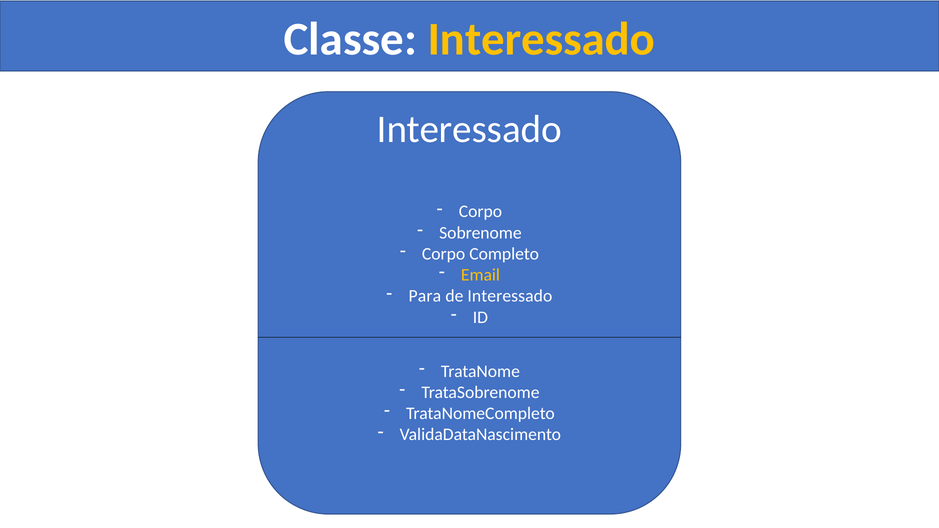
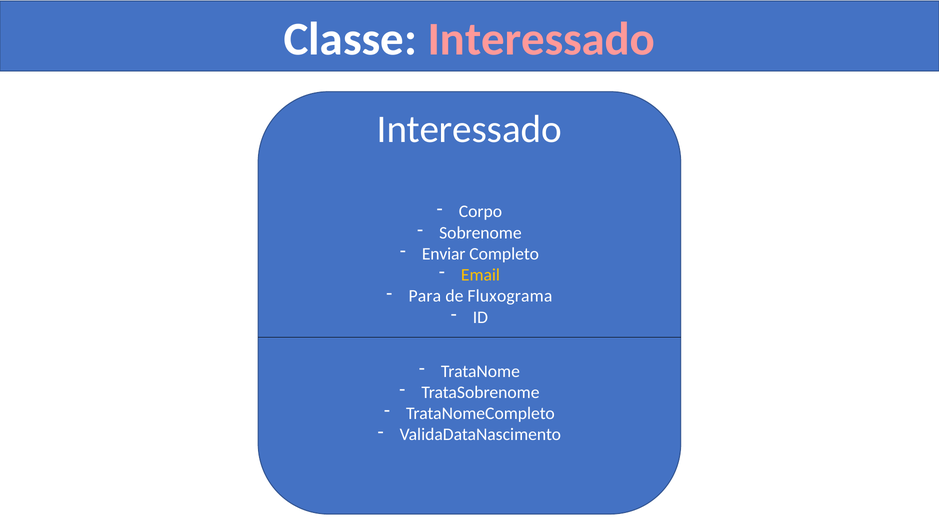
Interessado colour: yellow -> pink (541, 39)
Corpo: Corpo -> Enviar (444, 254)
de Interessado: Interessado -> Fluxograma (510, 296)
